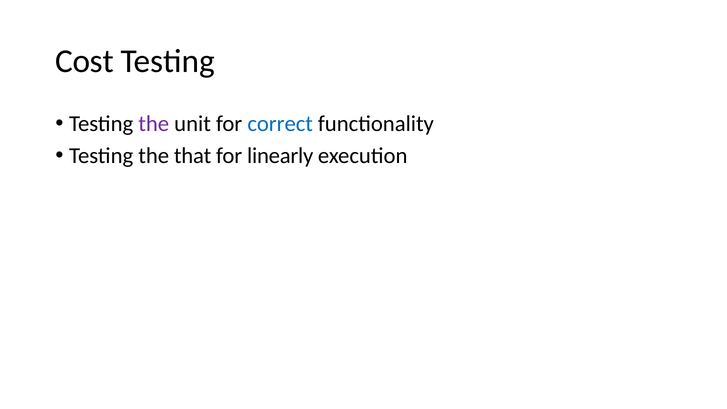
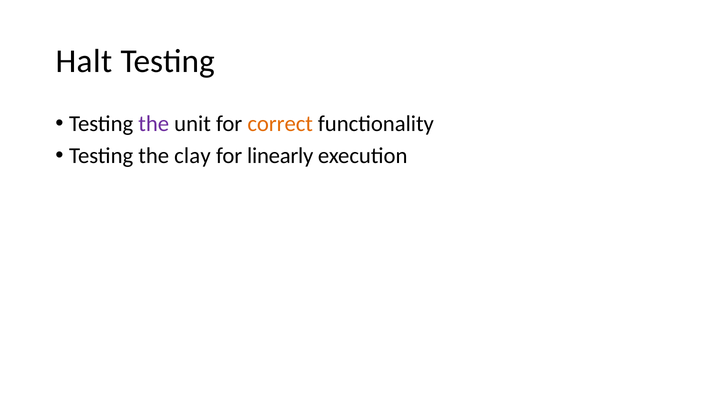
Cost: Cost -> Halt (84, 61)
correct colour: blue -> orange (280, 124)
that: that -> clay (192, 156)
